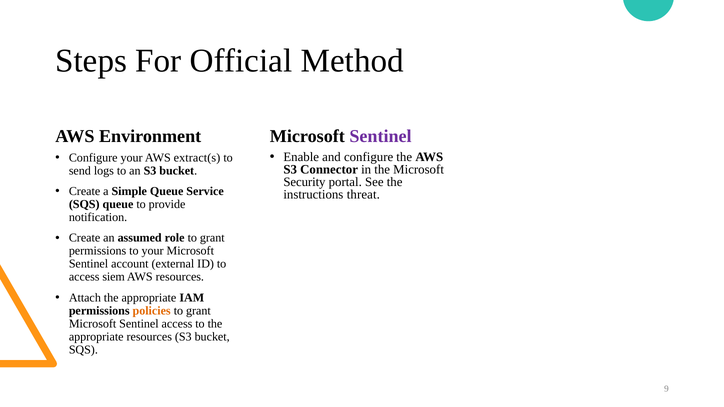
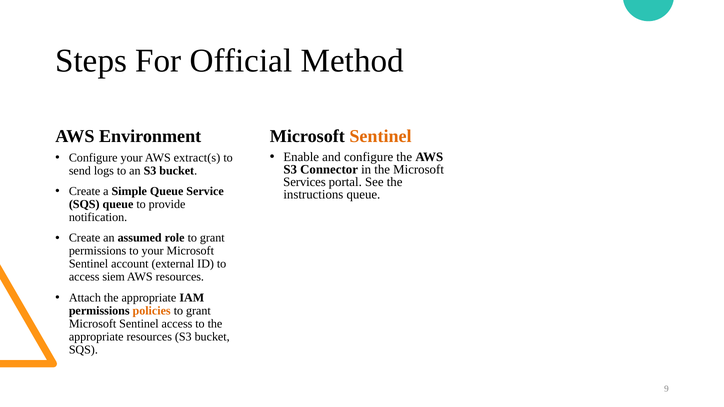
Sentinel colour: purple -> orange (381, 136)
Security: Security -> Services (305, 182)
instructions threat: threat -> queue (363, 195)
